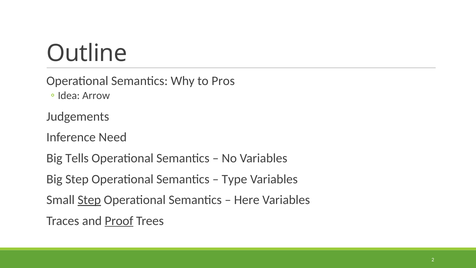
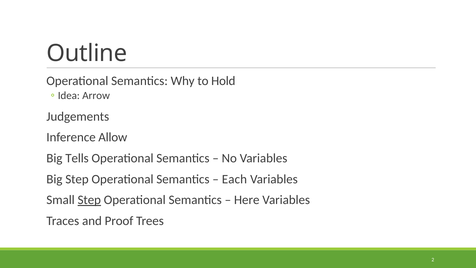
Pros: Pros -> Hold (223, 81)
Need: Need -> Allow (113, 137)
Type: Type -> Each (234, 179)
Proof underline: present -> none (119, 221)
